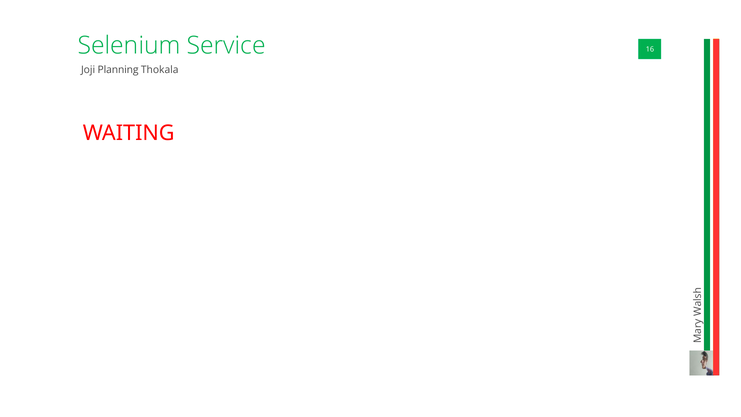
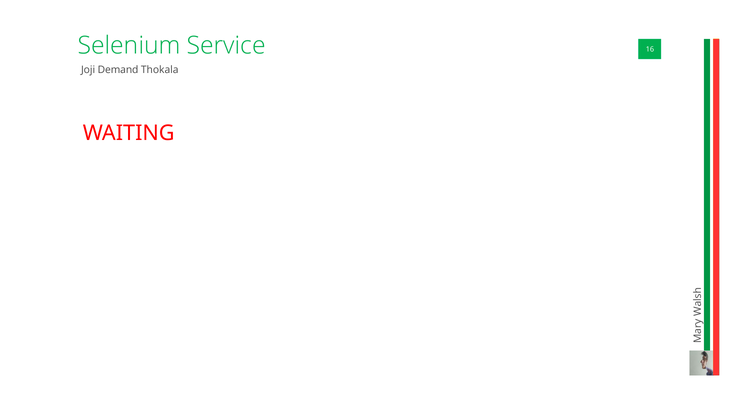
Planning: Planning -> Demand (118, 70)
